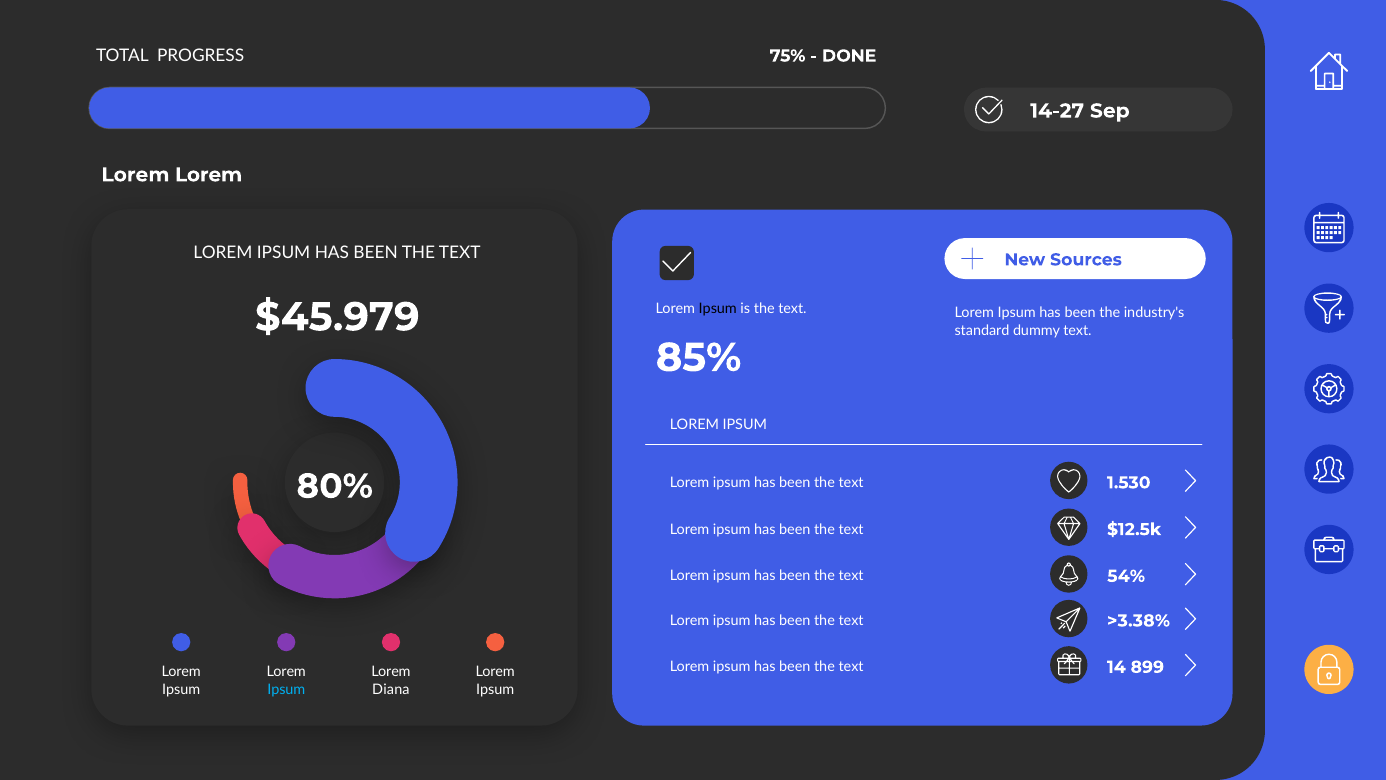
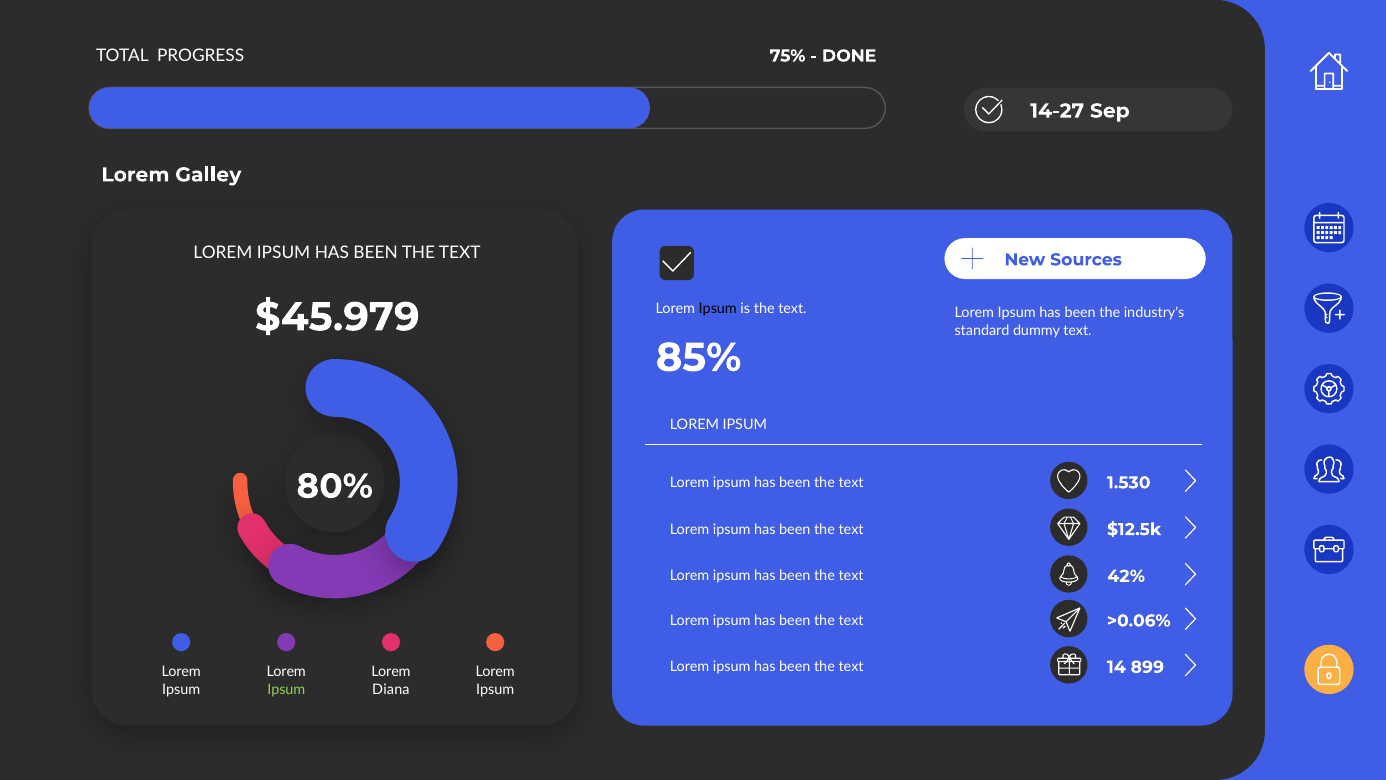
Lorem Lorem: Lorem -> Galley (208, 175)
54%: 54% -> 42% (1126, 576)
>3.38%: >3.38% -> >0.06% (1139, 620)
Ipsum colour: light blue -> light green (286, 689)
